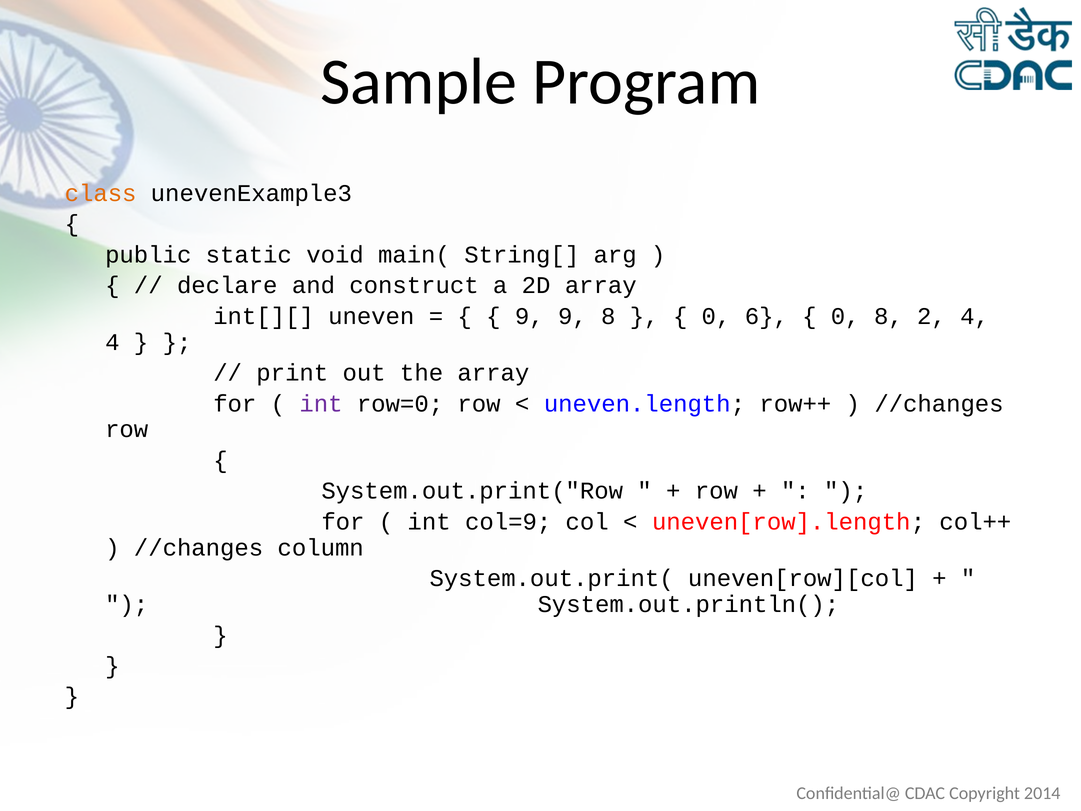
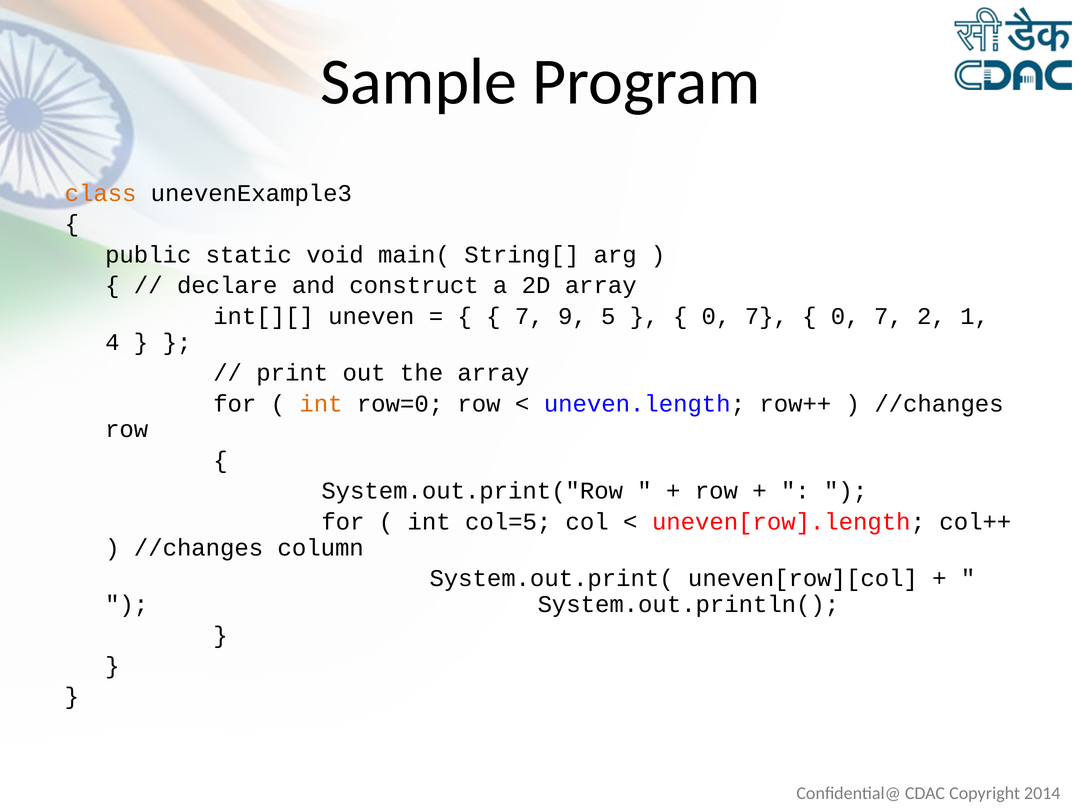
9: 9 -> 7 (529, 316)
9 8: 8 -> 5 (608, 316)
6: 6 -> 7 (766, 316)
8: 8 -> 7 (888, 316)
2 4: 4 -> 1 (975, 316)
int colour: purple -> orange (321, 403)
col=9: col=9 -> col=5 (508, 522)
